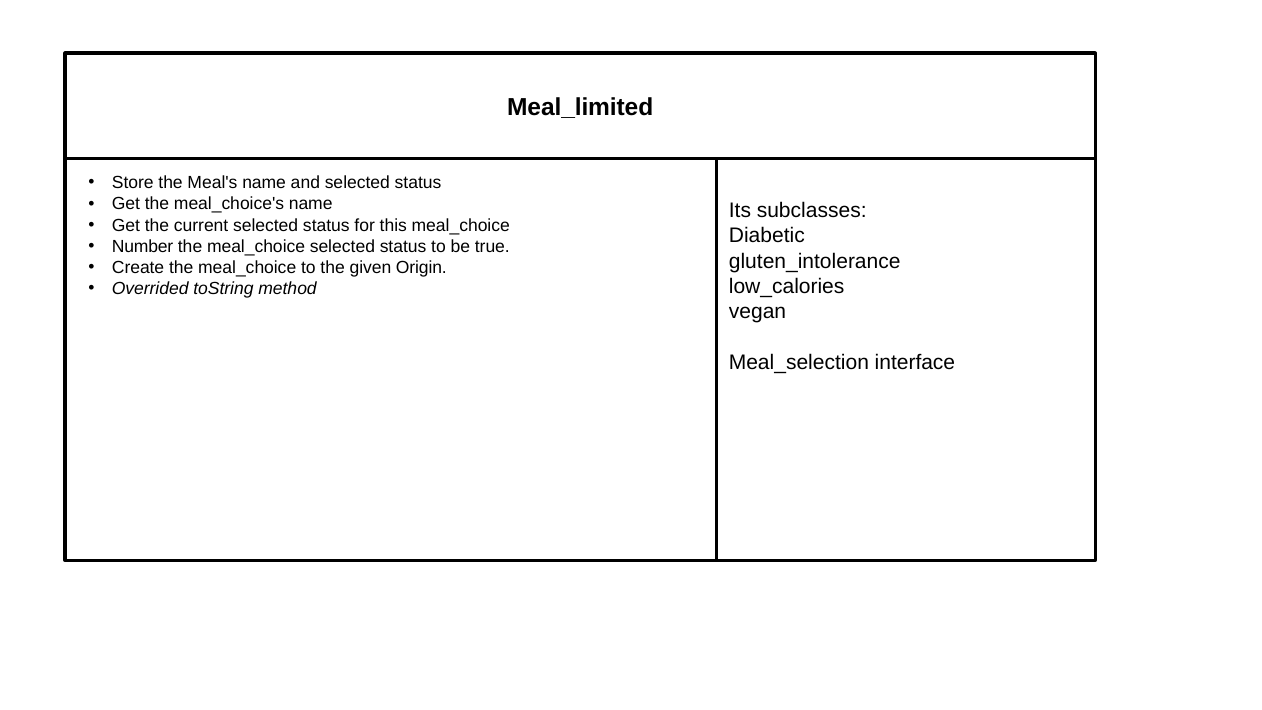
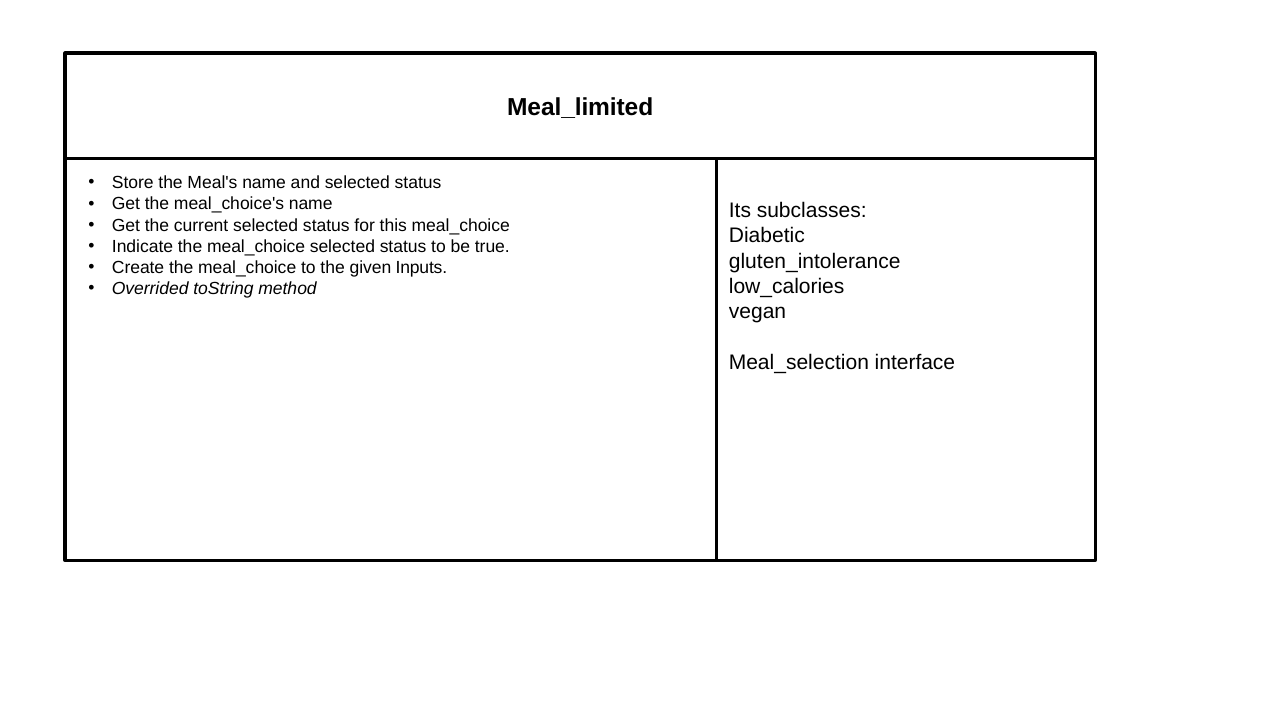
Number: Number -> Indicate (143, 246)
Origin: Origin -> Inputs (421, 267)
